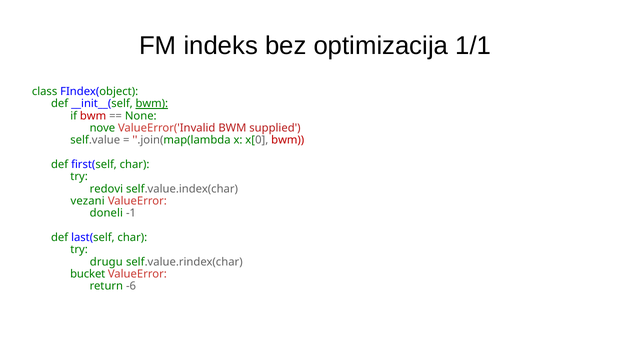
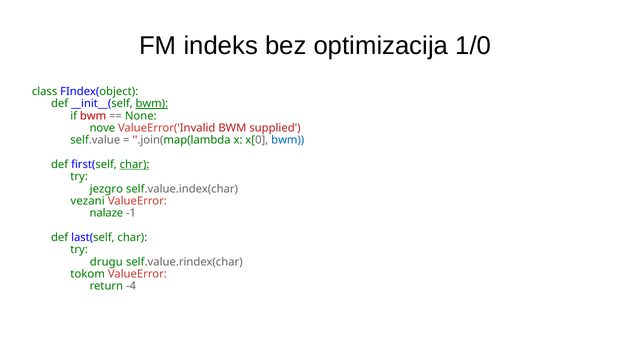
1/1: 1/1 -> 1/0 (473, 46)
bwm colour: red -> blue (288, 140)
char underline: none -> present (135, 165)
redovi: redovi -> jezgro (106, 189)
doneli: doneli -> nalaze (106, 213)
bucket: bucket -> tokom (88, 274)
-6: -6 -> -4 (131, 286)
